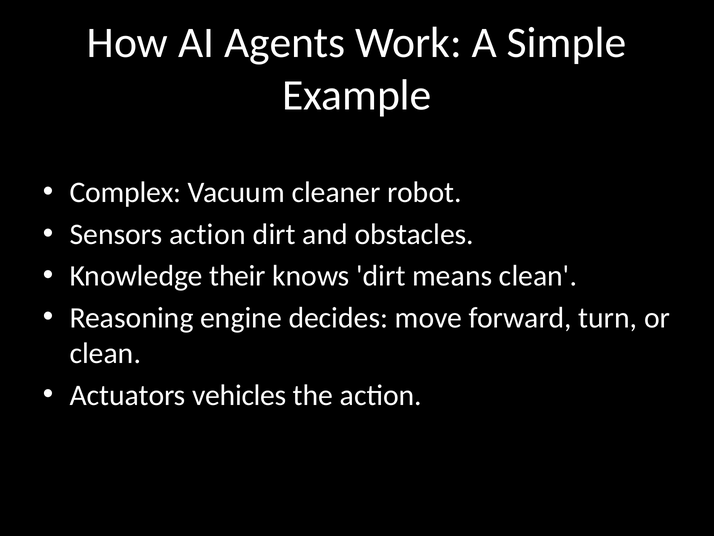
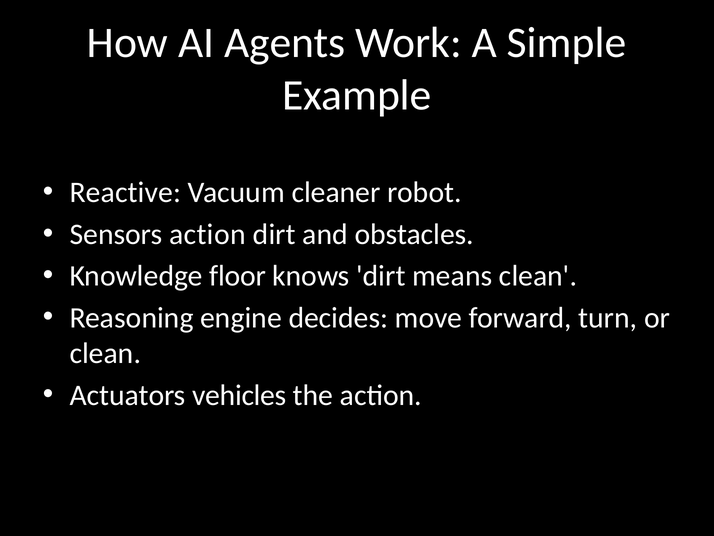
Complex: Complex -> Reactive (125, 192)
their: their -> floor (238, 276)
